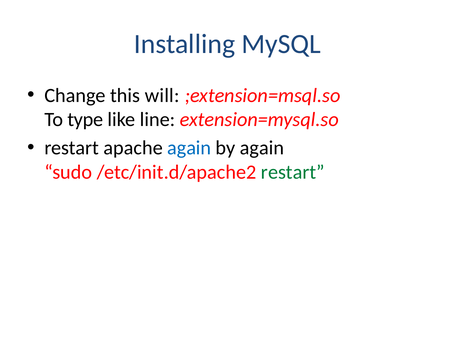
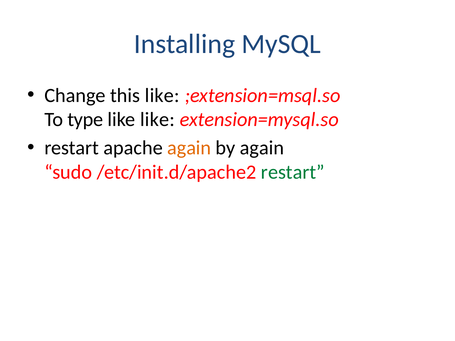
this will: will -> like (162, 95)
like line: line -> like (157, 120)
again colour: blue -> orange (189, 148)
